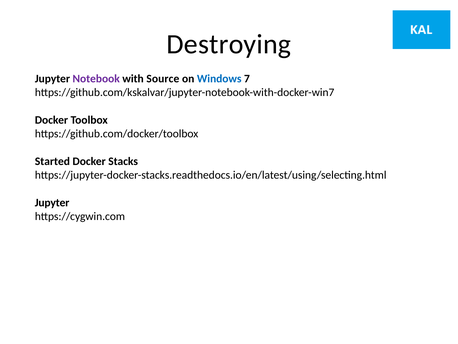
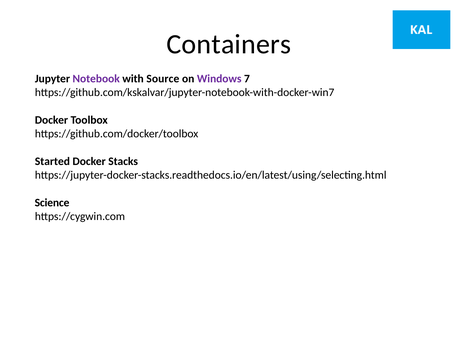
Destroying: Destroying -> Containers (229, 44)
Windows colour: blue -> purple (219, 79)
Jupyter: Jupyter -> Science (52, 202)
